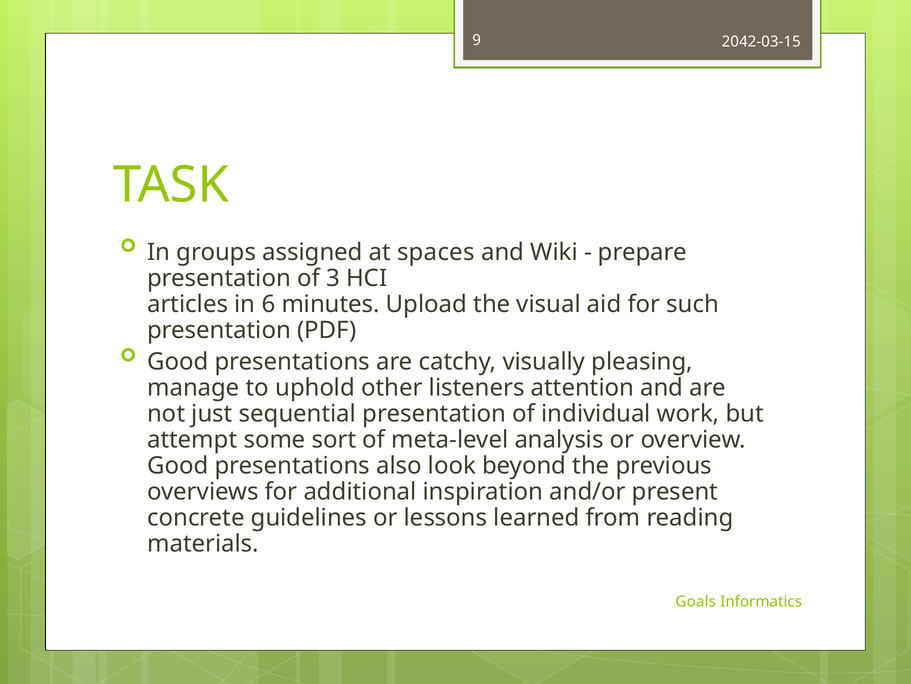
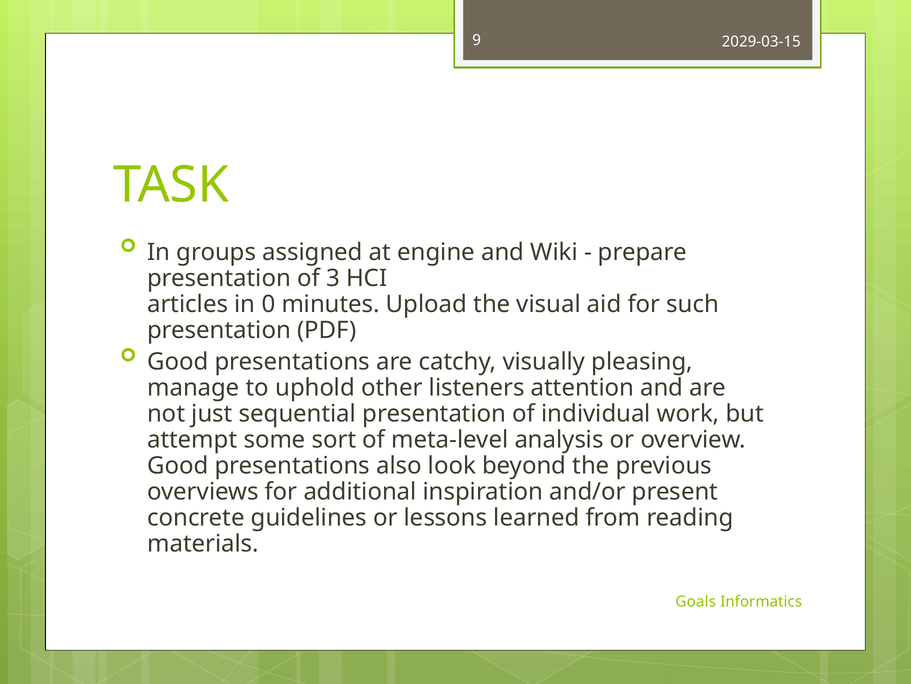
2042-03-15: 2042-03-15 -> 2029-03-15 (761, 42)
spaces: spaces -> engine (436, 252)
6: 6 -> 0 (268, 304)
